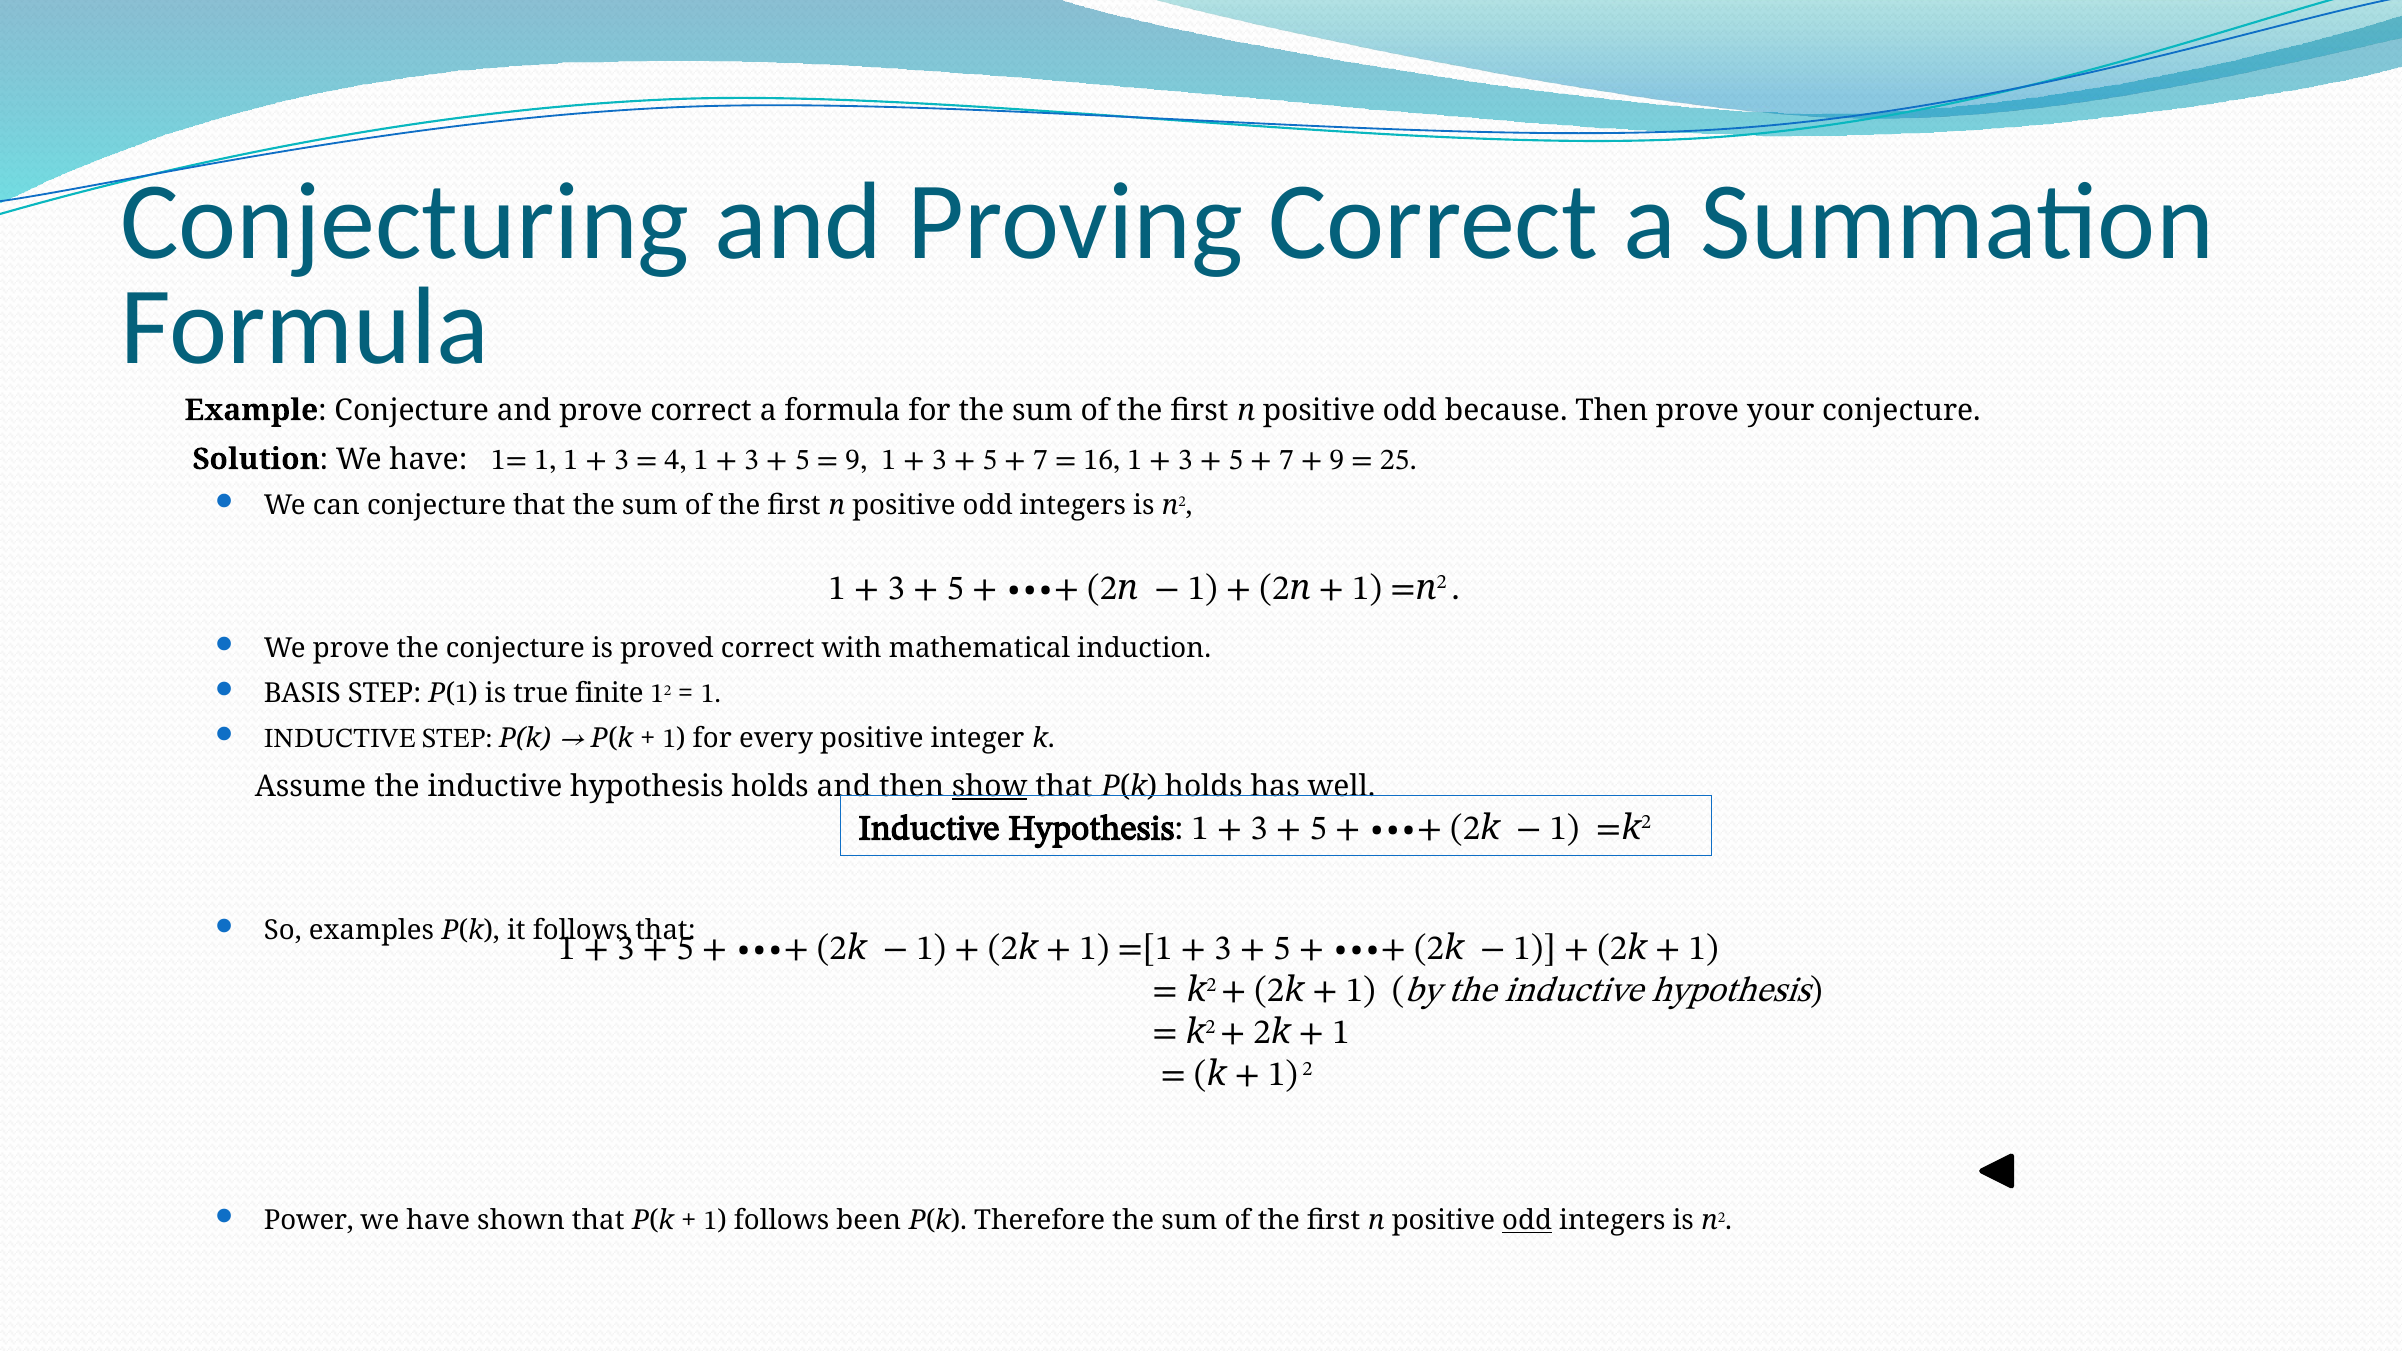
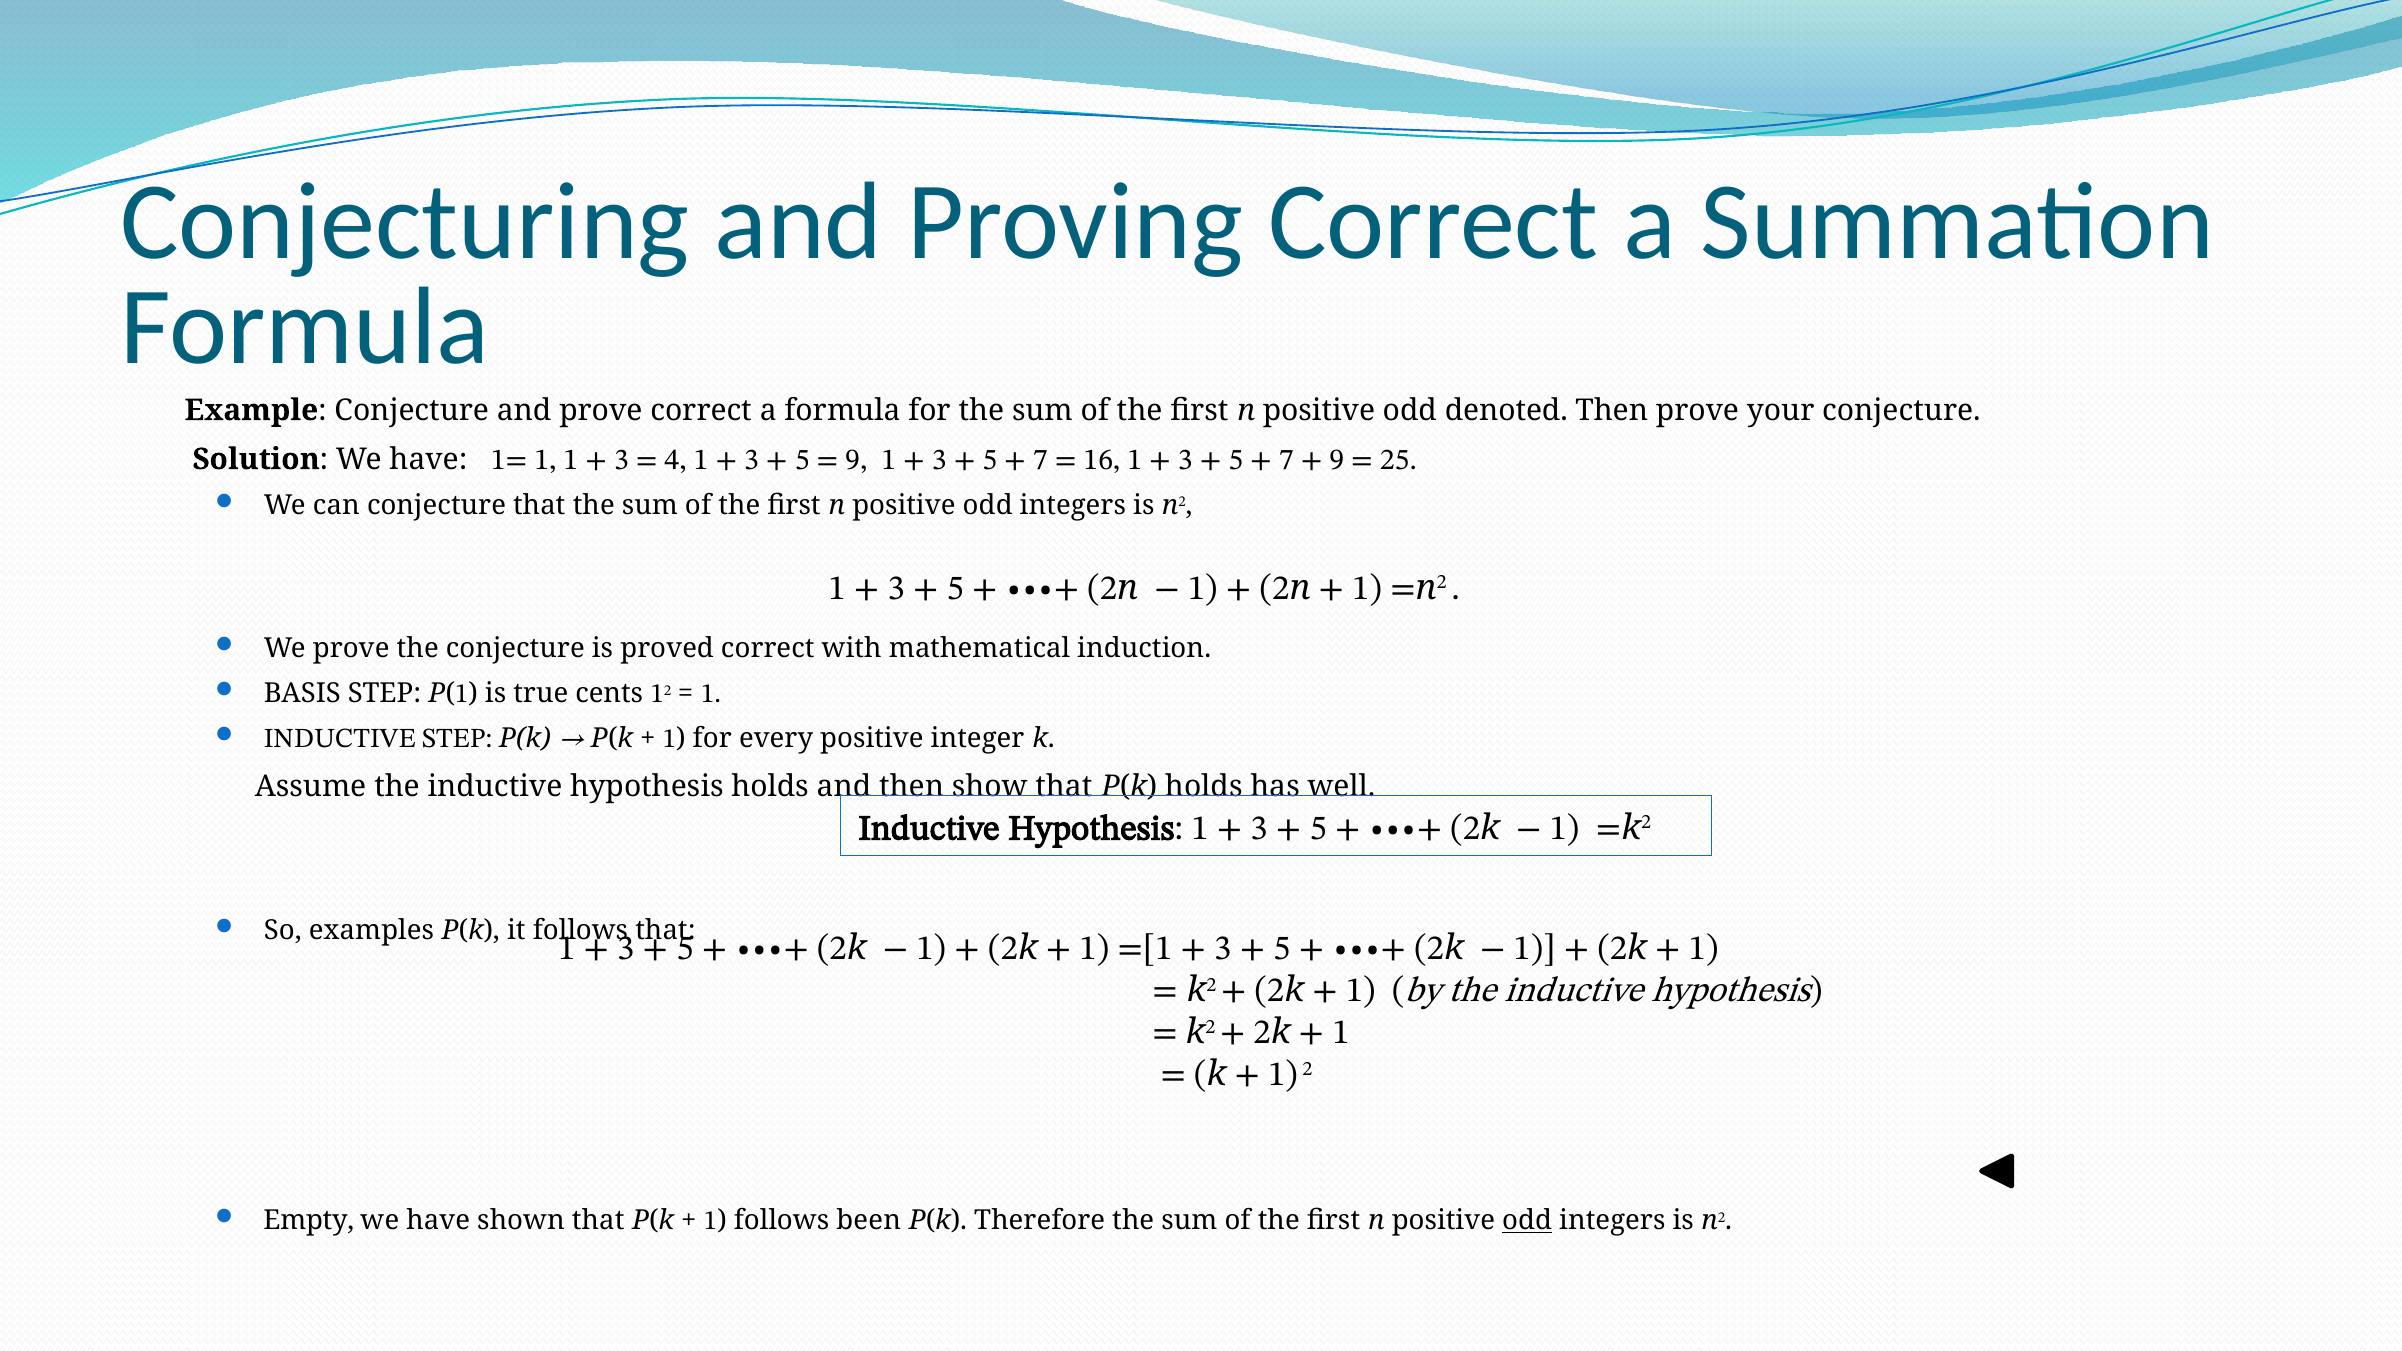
because: because -> denoted (1506, 410)
finite: finite -> cents (609, 694)
show underline: present -> none (990, 786)
Power: Power -> Empty (309, 1221)
